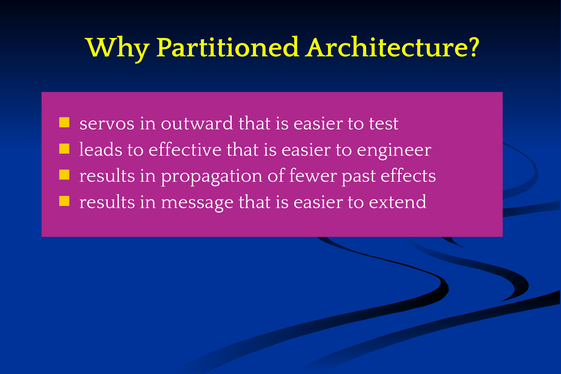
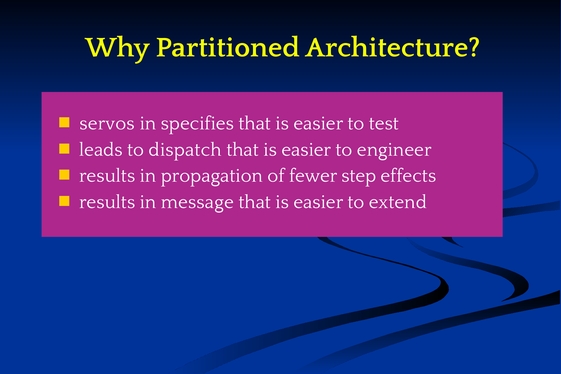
outward: outward -> specifies (197, 123)
effective: effective -> dispatch (185, 150)
past: past -> step (359, 176)
